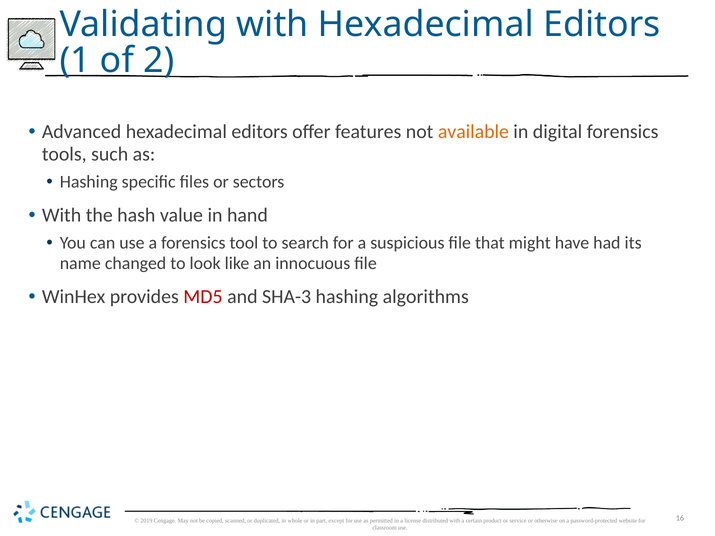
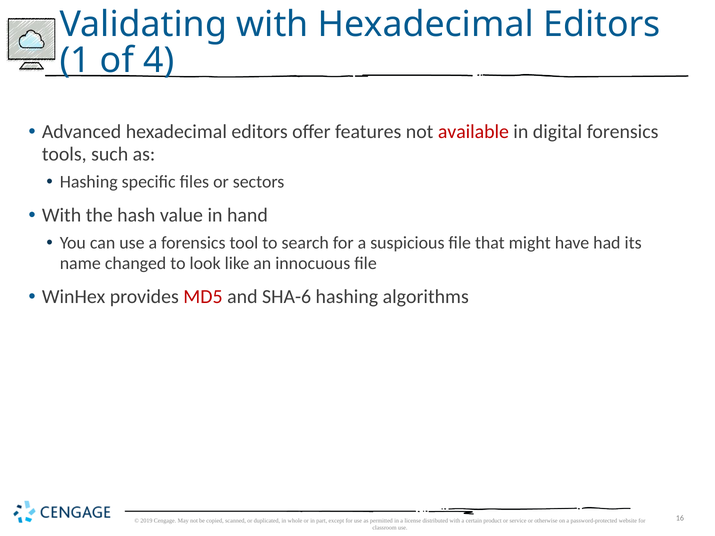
2: 2 -> 4 (159, 61)
available colour: orange -> red (473, 132)
SHA-3: SHA-3 -> SHA-6 (287, 297)
